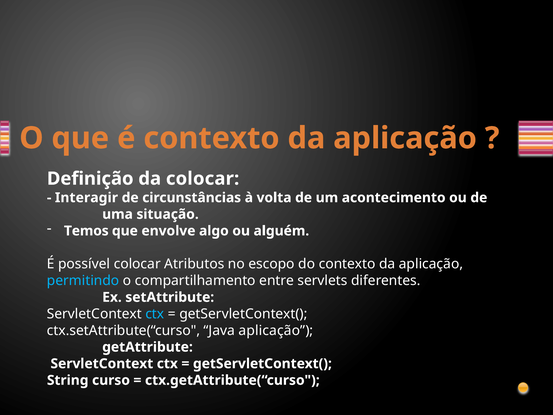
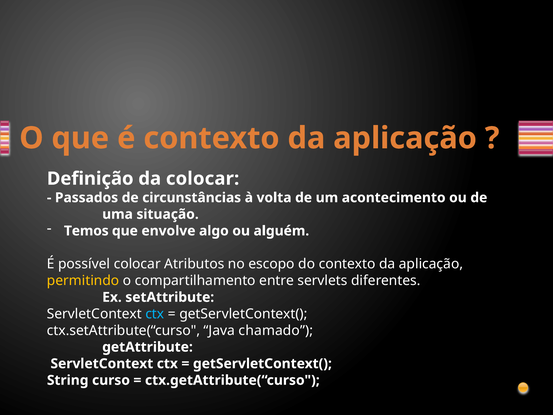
Interagir: Interagir -> Passados (87, 198)
permitindo colour: light blue -> yellow (83, 280)
Java aplicação: aplicação -> chamado (276, 330)
